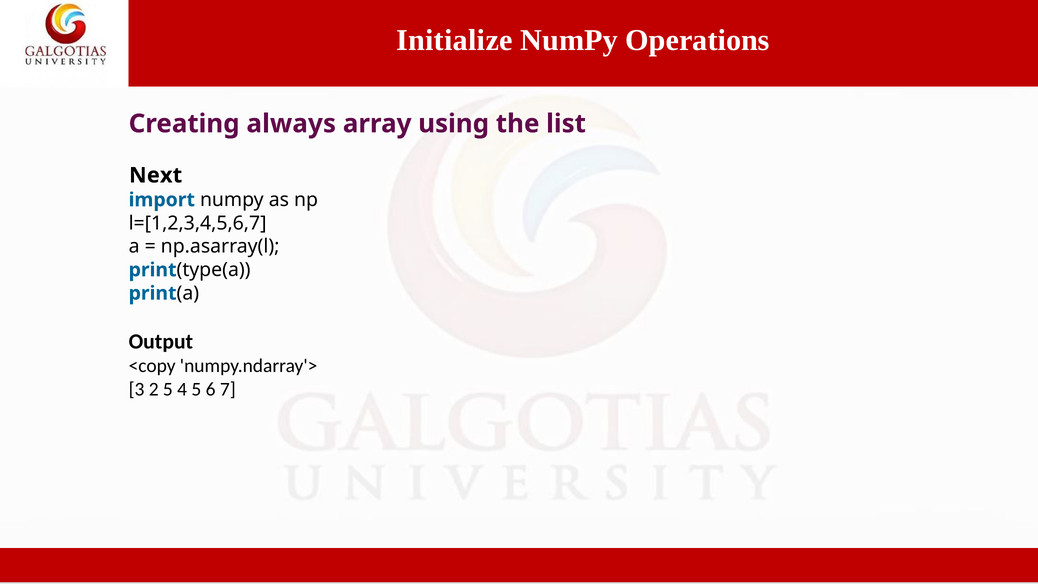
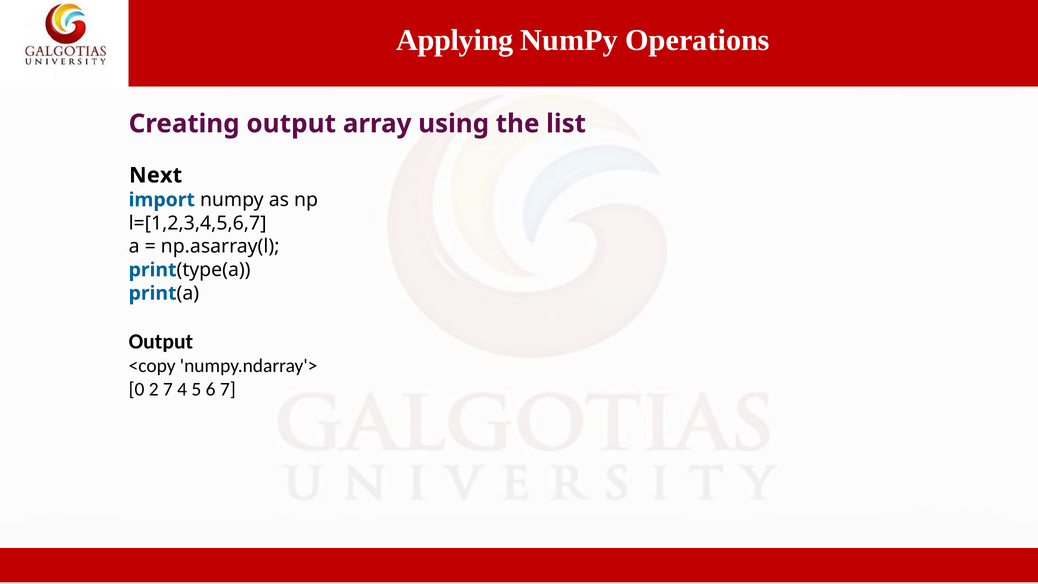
Initialize: Initialize -> Applying (455, 40)
Creating always: always -> output (291, 124)
3: 3 -> 0 (137, 389)
2 5: 5 -> 7 (168, 389)
